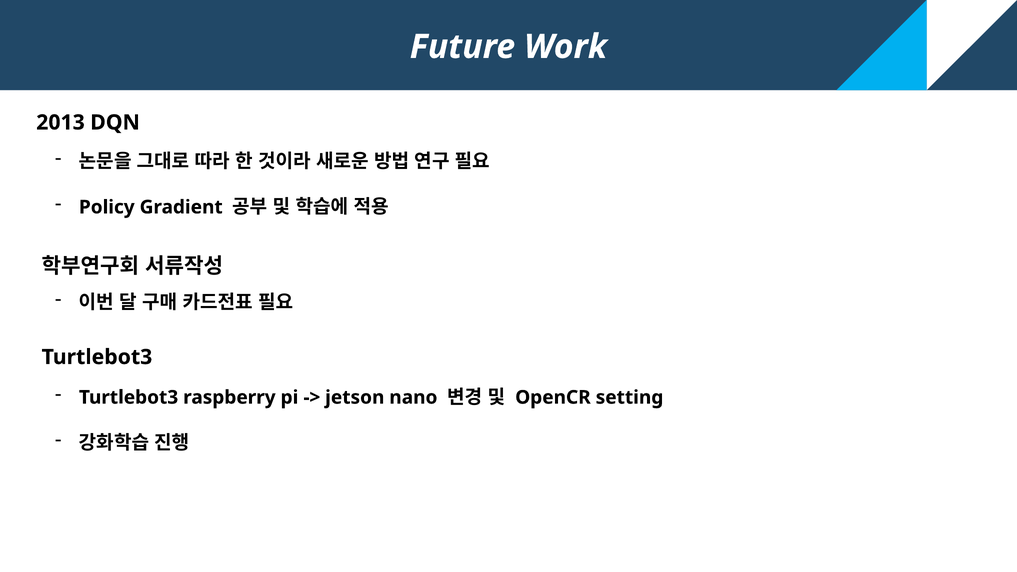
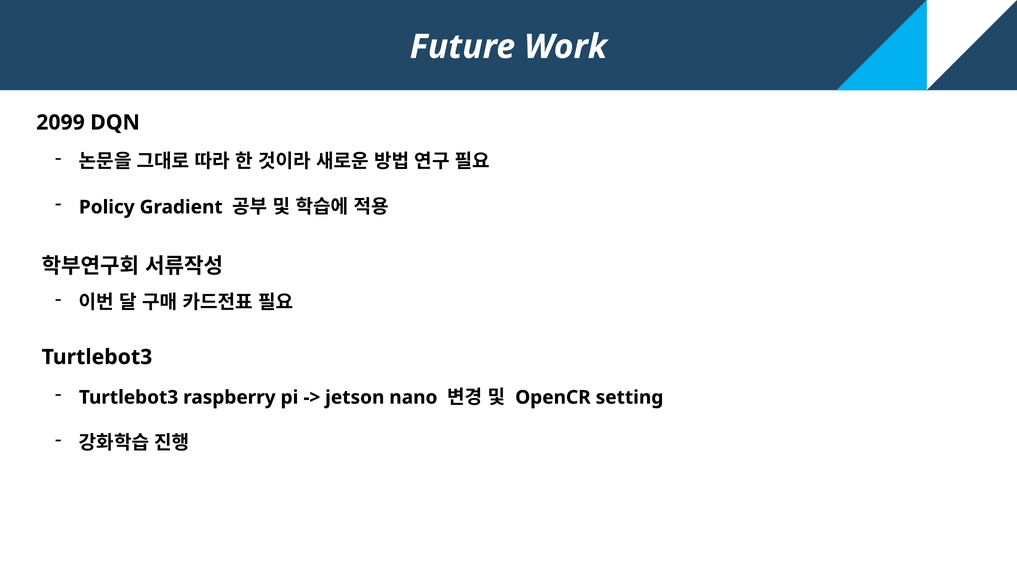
2013: 2013 -> 2099 (61, 123)
